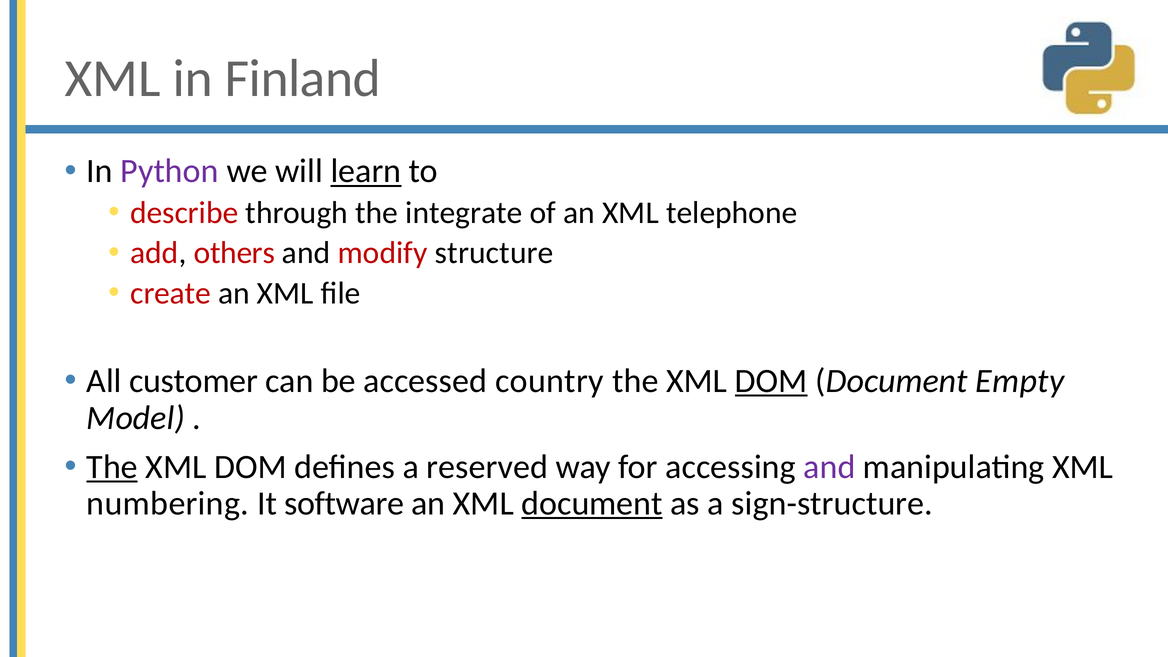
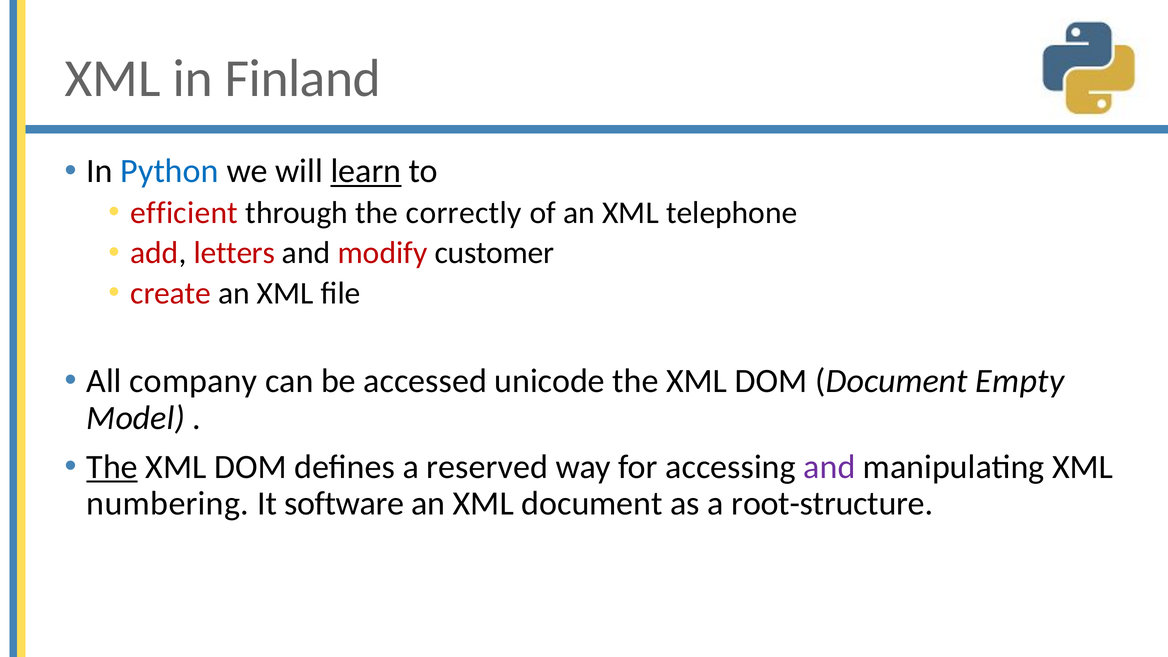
Python colour: purple -> blue (170, 171)
describe: describe -> efficient (184, 213)
integrate: integrate -> correctly (464, 213)
others: others -> letters (234, 253)
structure: structure -> customer (494, 253)
customer: customer -> company (193, 381)
country: country -> unicode (550, 381)
DOM underline: present -> none (771, 381)
document underline: present -> none (592, 504)
sign-structure: sign-structure -> root-structure (832, 504)
